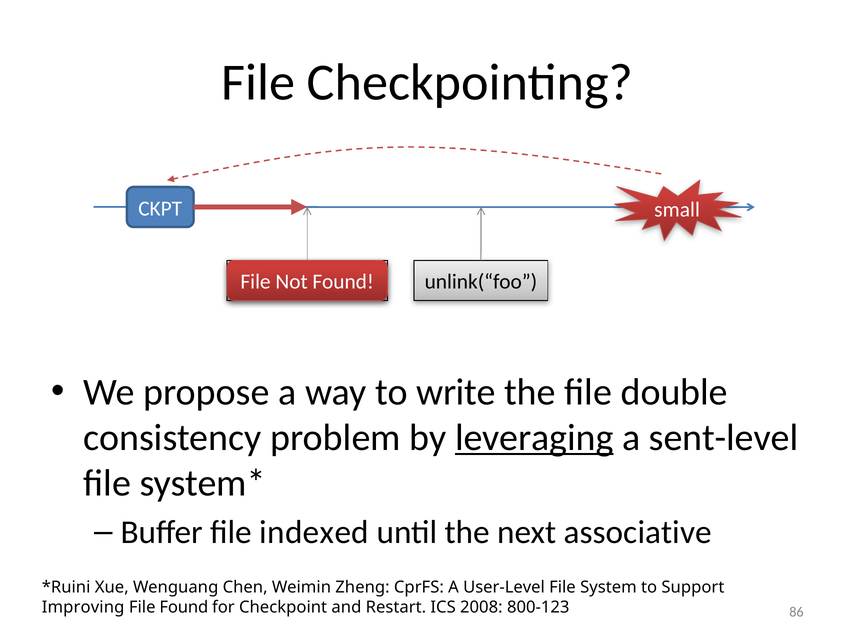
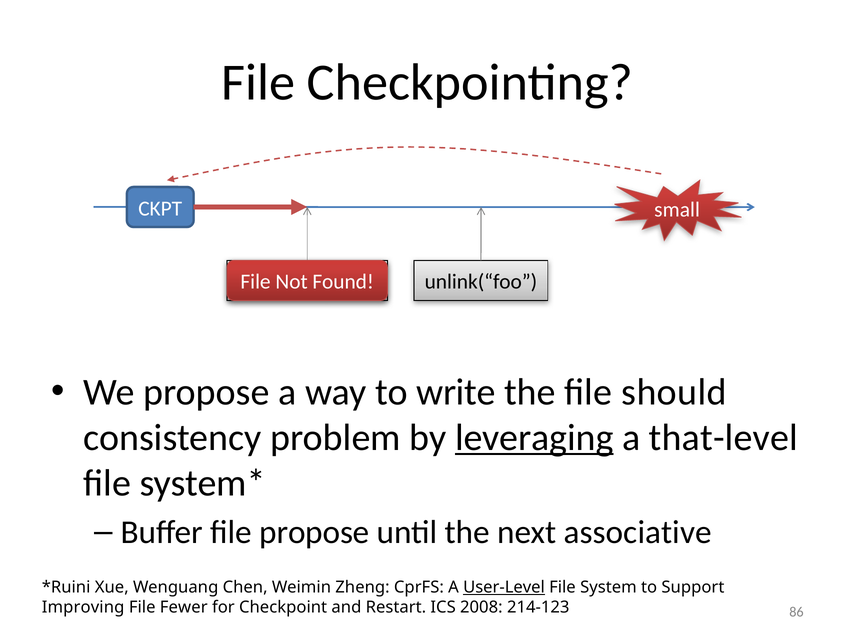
double: double -> should (674, 392)
sent-level: sent-level -> that-level (723, 438)
file indexed: indexed -> propose (314, 533)
User-Level underline: none -> present (504, 588)
File Found: Found -> Fewer (184, 607)
800-123: 800-123 -> 214-123 (538, 607)
